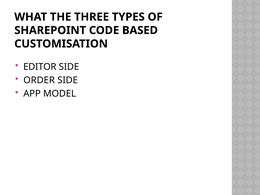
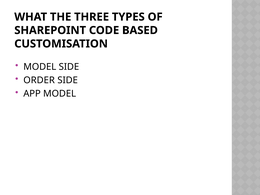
EDITOR: EDITOR -> MODEL (40, 67)
